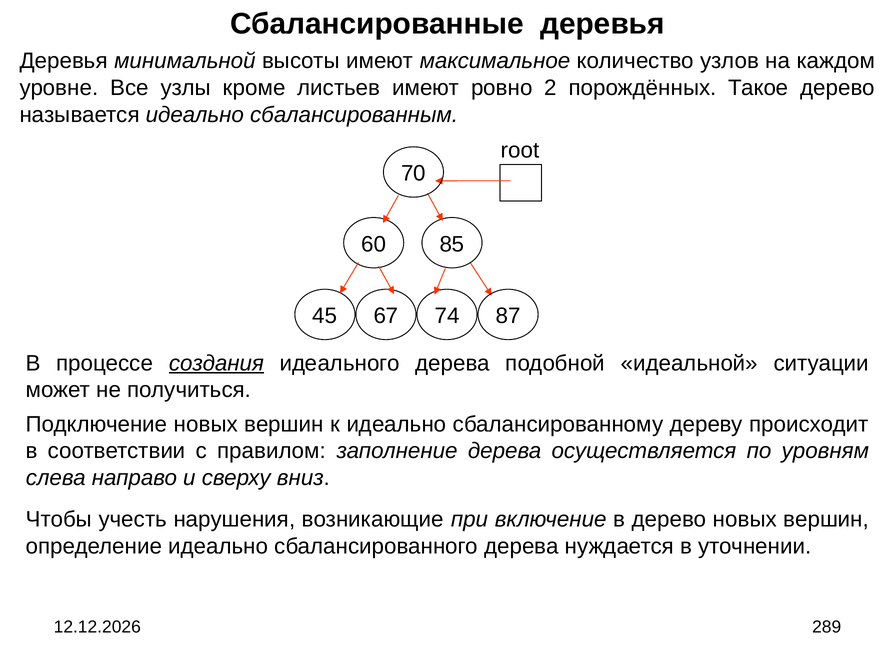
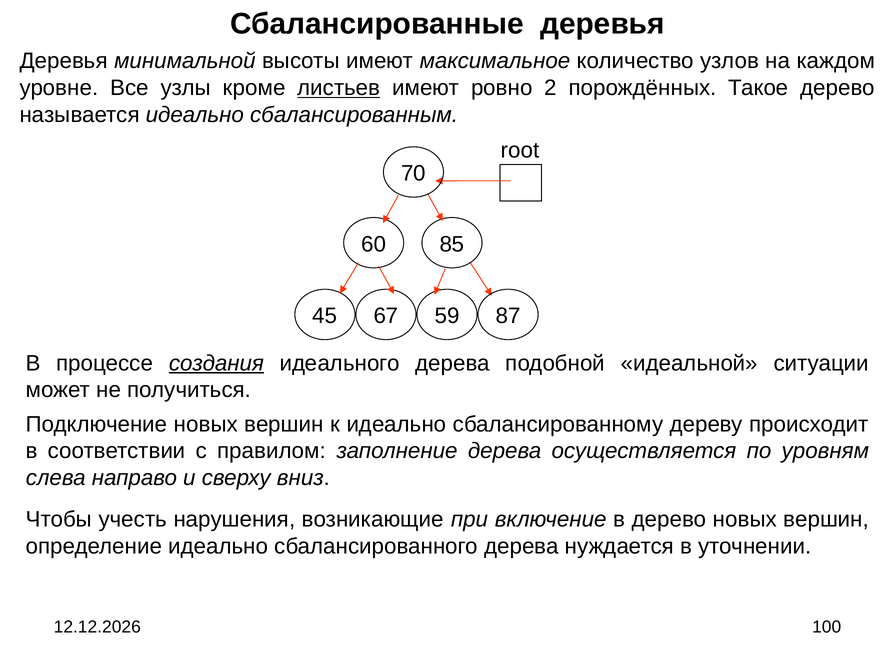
листьев underline: none -> present (339, 88)
74: 74 -> 59 (447, 316)
289: 289 -> 100 (827, 627)
